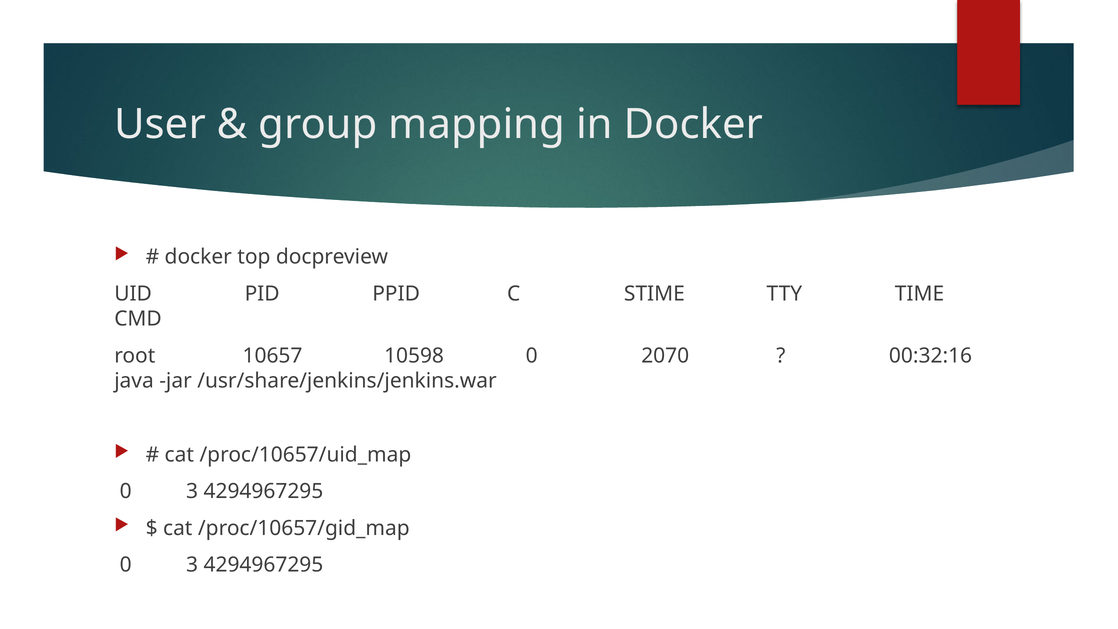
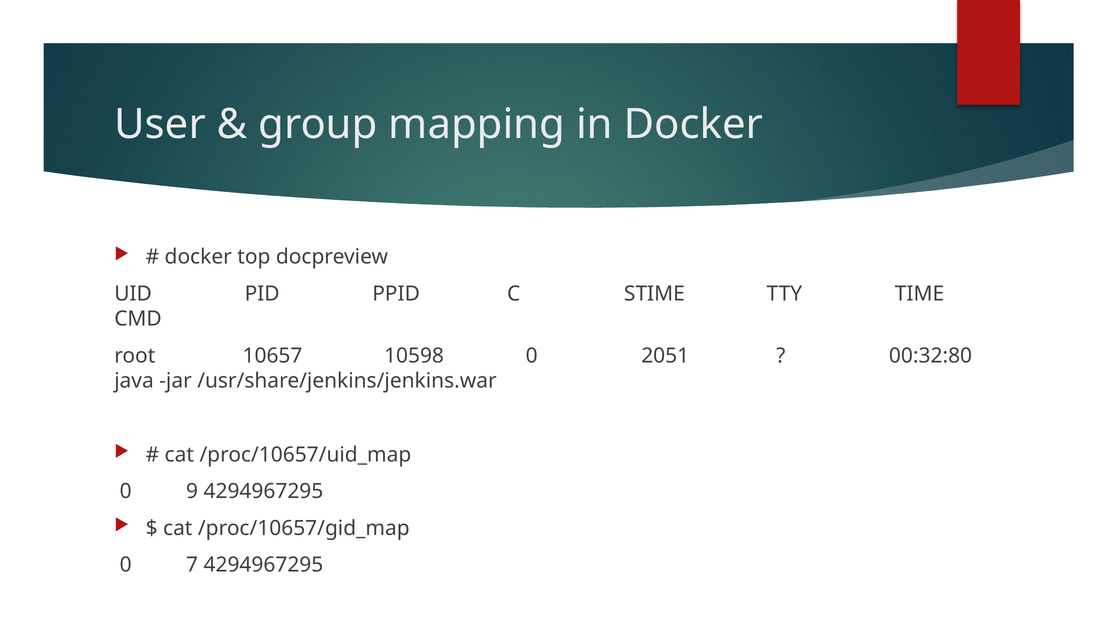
2070: 2070 -> 2051 (665, 356)
00:32:16: 00:32:16 -> 00:32:80 (931, 356)
3: 3 -> 9 (192, 491)
3: 3 -> 7 (192, 565)
